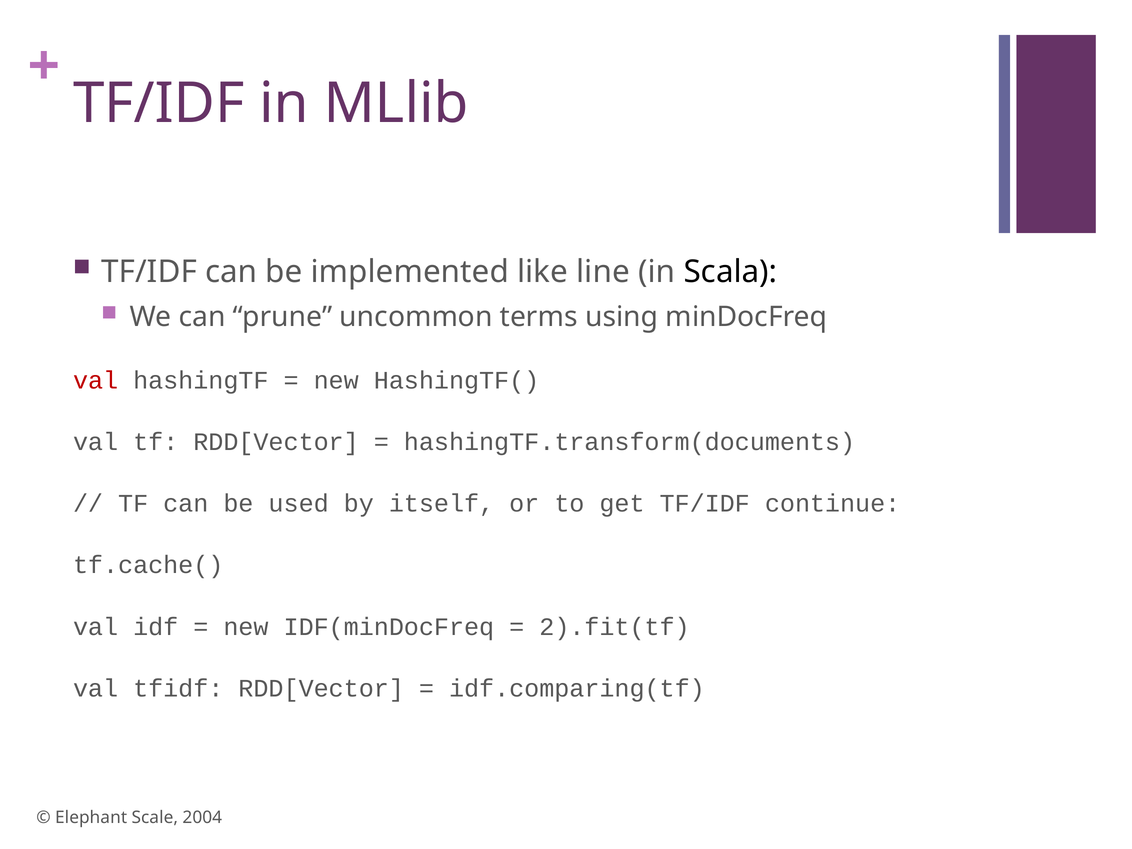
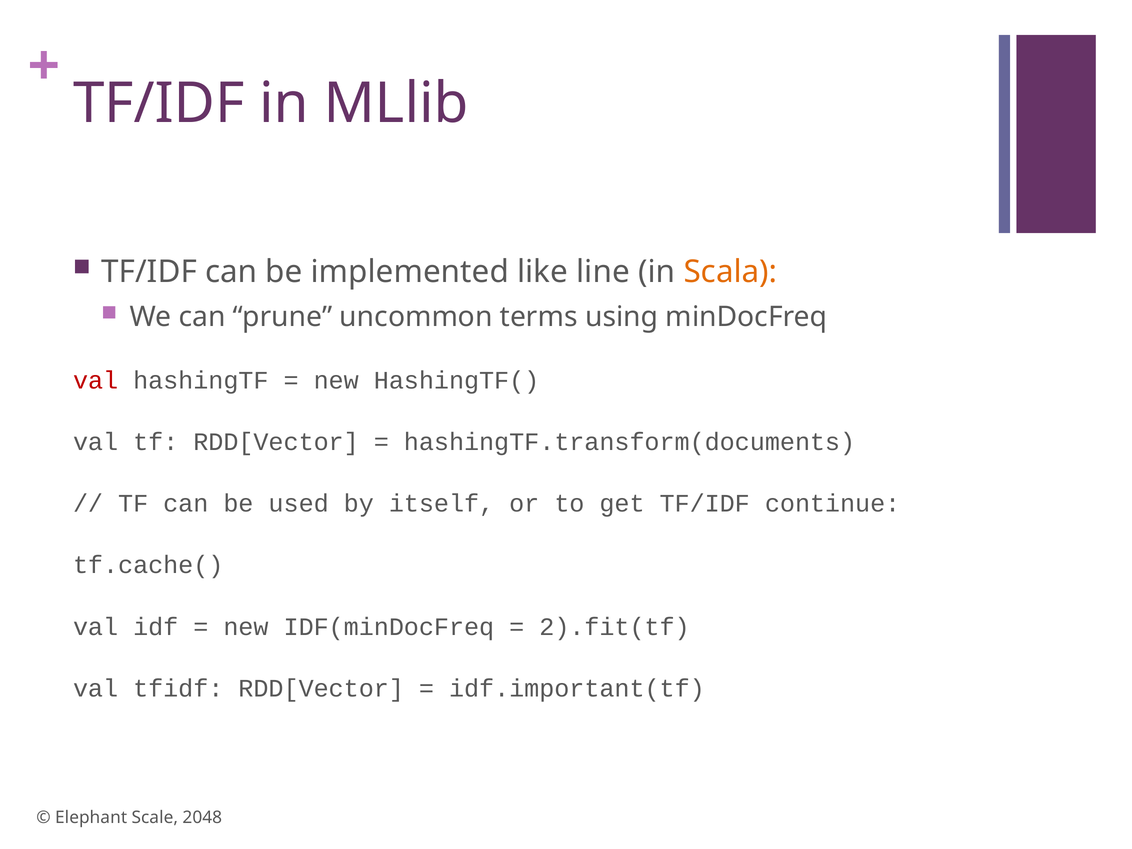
Scala colour: black -> orange (730, 272)
idf.comparing(tf: idf.comparing(tf -> idf.important(tf (577, 688)
2004: 2004 -> 2048 (202, 818)
